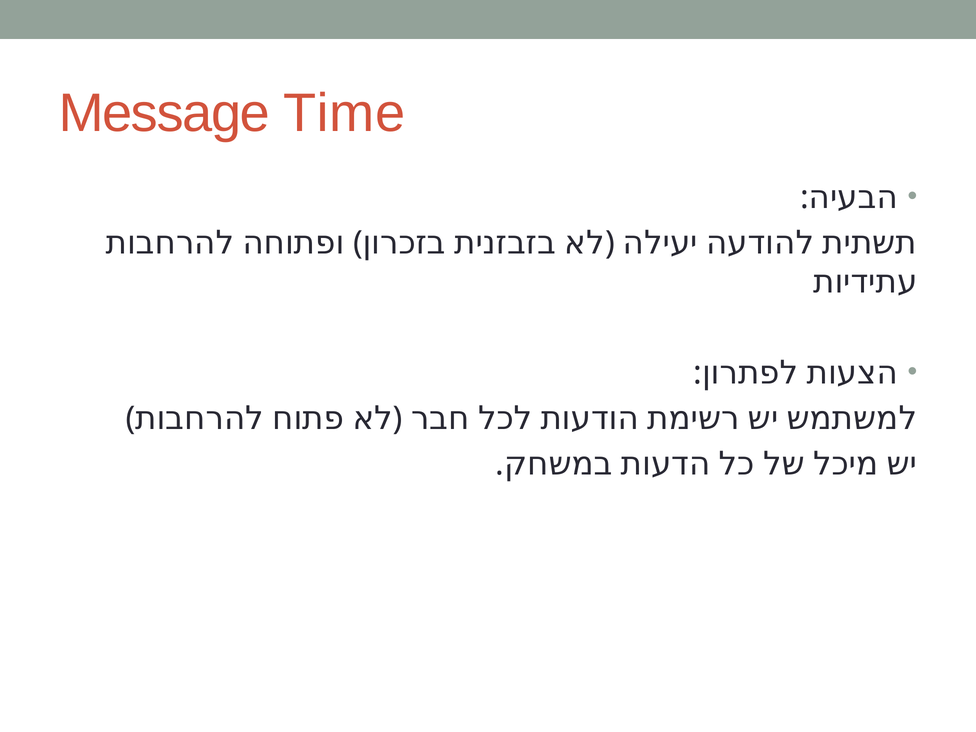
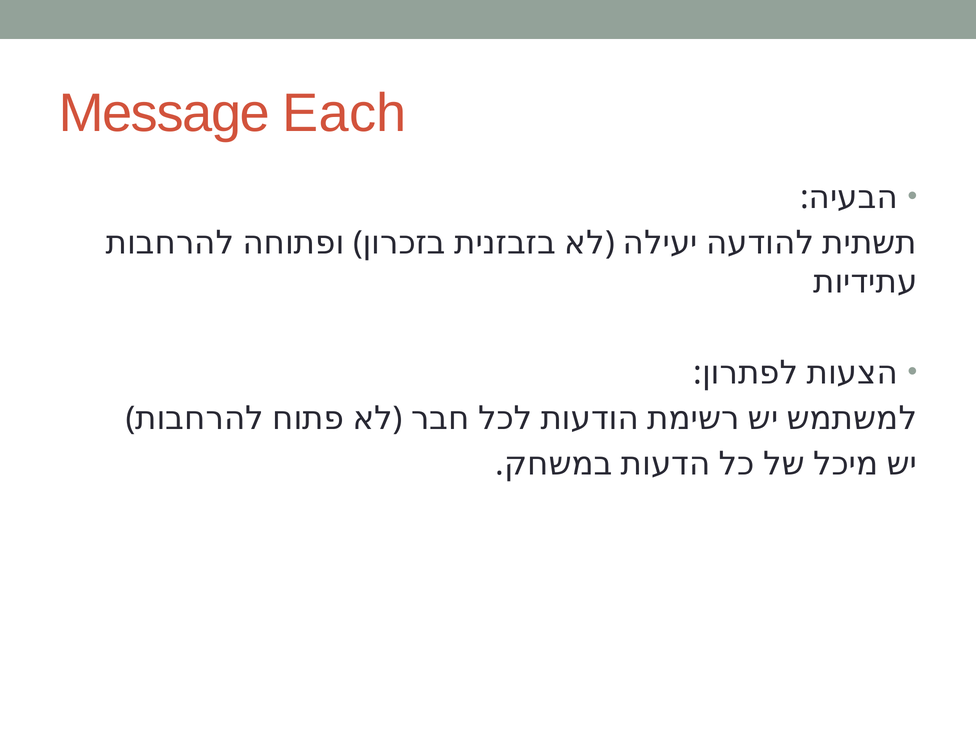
Time: Time -> Each (344, 114)
